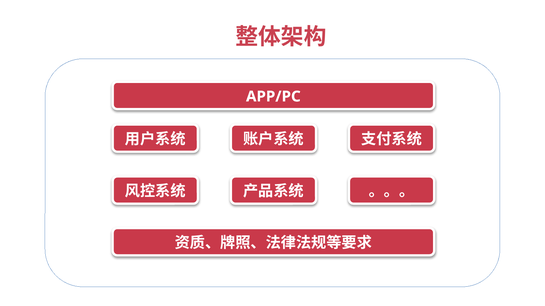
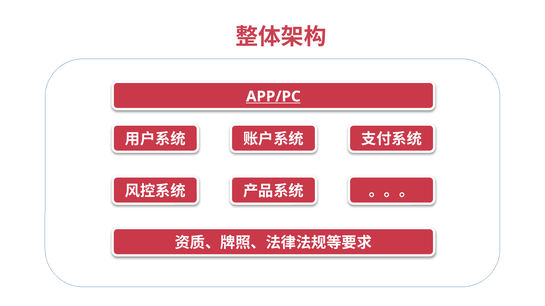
APP/PC underline: none -> present (273, 97)
